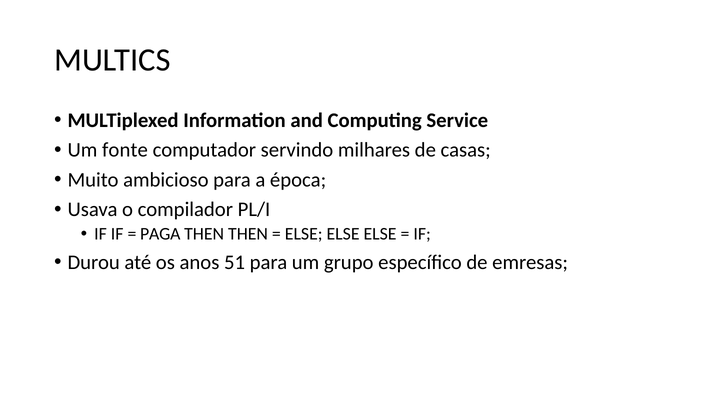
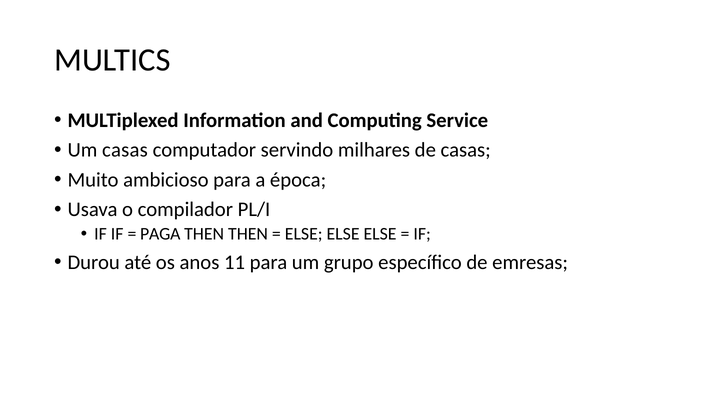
Um fonte: fonte -> casas (125, 150)
51: 51 -> 11 (235, 262)
